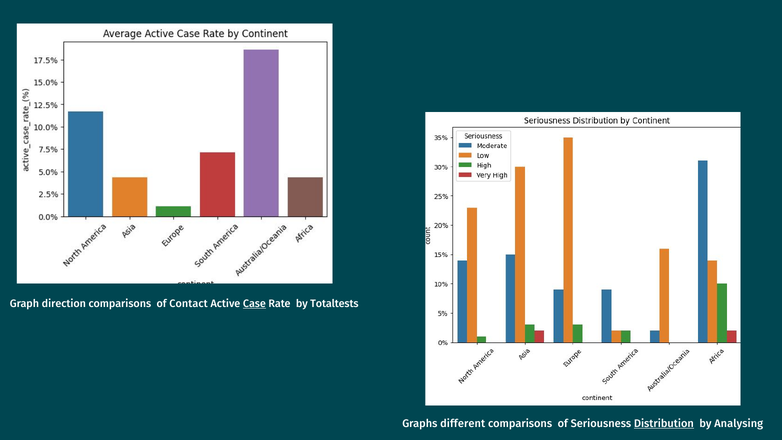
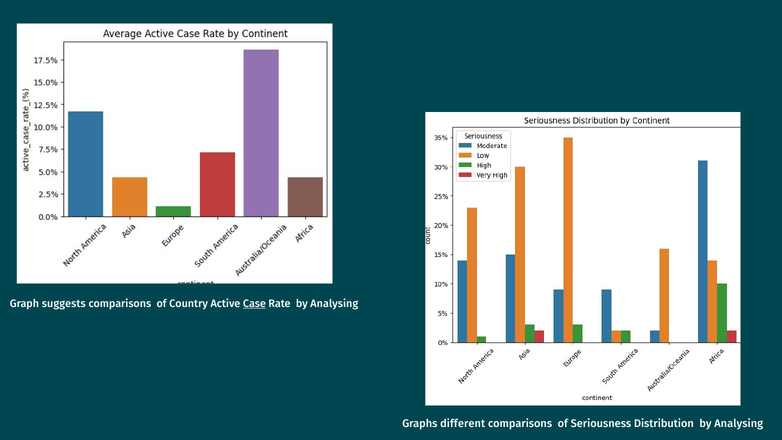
direction: direction -> suggests (64, 304)
Contact: Contact -> Country (189, 304)
Rate by Totaltests: Totaltests -> Analysing (334, 304)
Distribution underline: present -> none (664, 423)
